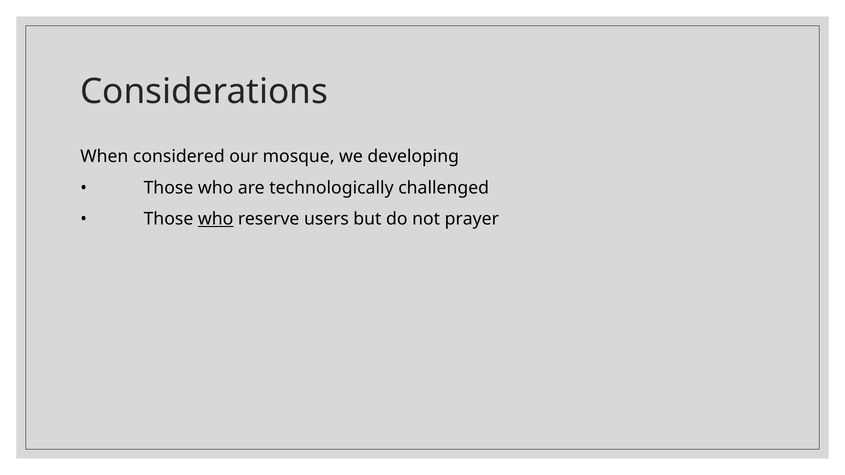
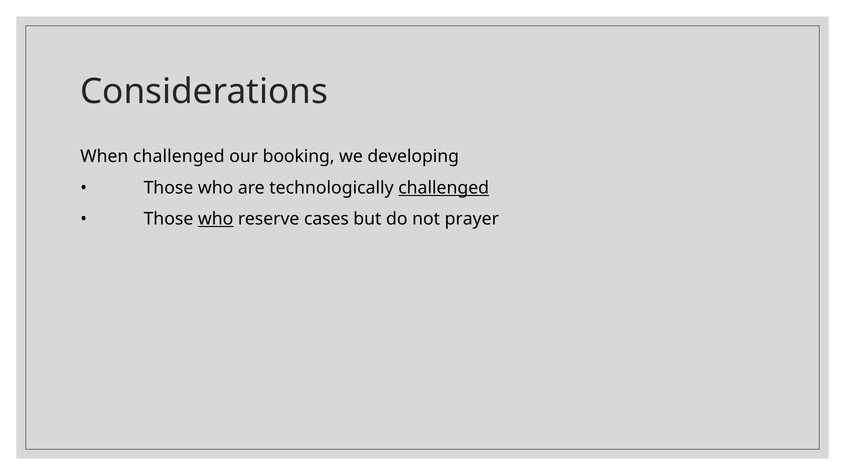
When considered: considered -> challenged (179, 157)
mosque: mosque -> booking (299, 157)
challenged underline: none -> present (444, 188)
users: users -> cases (326, 219)
